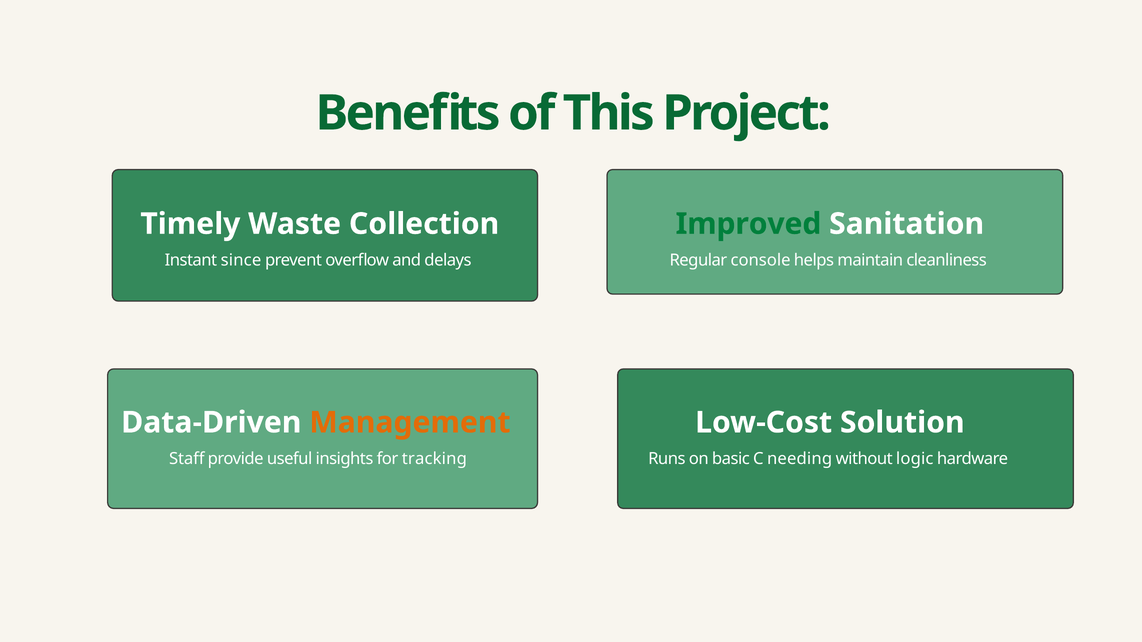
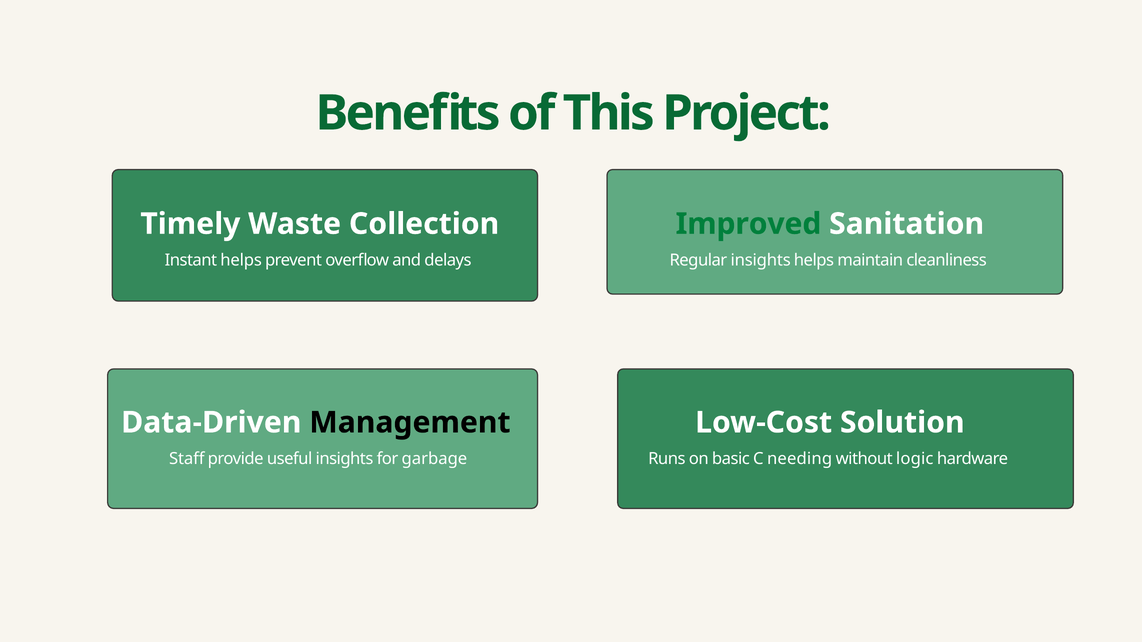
Instant since: since -> helps (241, 260)
Regular console: console -> insights (761, 260)
Management colour: orange -> black (410, 423)
tracking: tracking -> garbage (434, 459)
